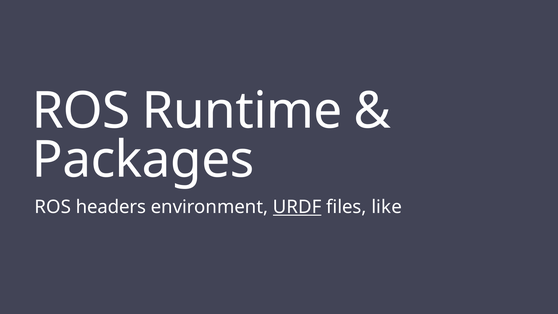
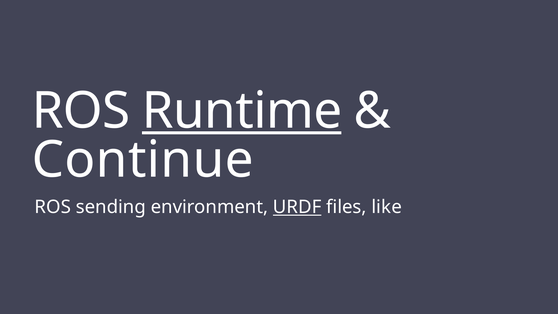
Runtime underline: none -> present (242, 111)
Packages: Packages -> Continue (143, 160)
headers: headers -> sending (111, 207)
